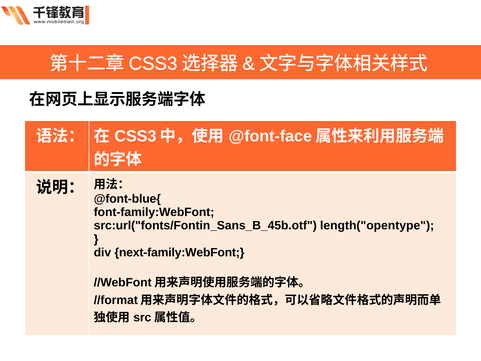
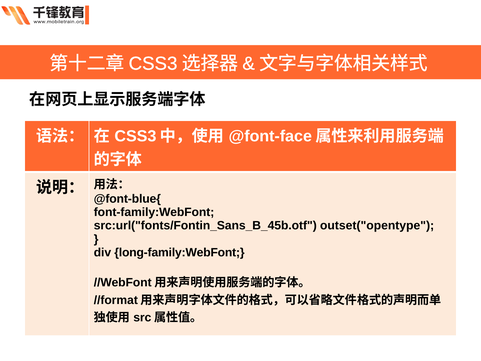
length("opentype: length("opentype -> outset("opentype (377, 226)
next-family:WebFont: next-family:WebFont -> long-family:WebFont (179, 252)
